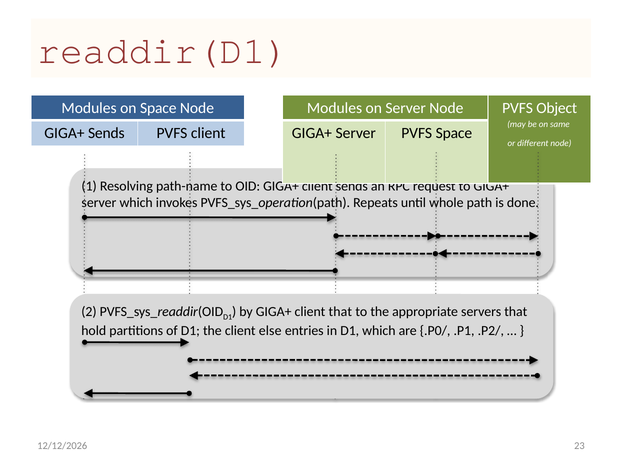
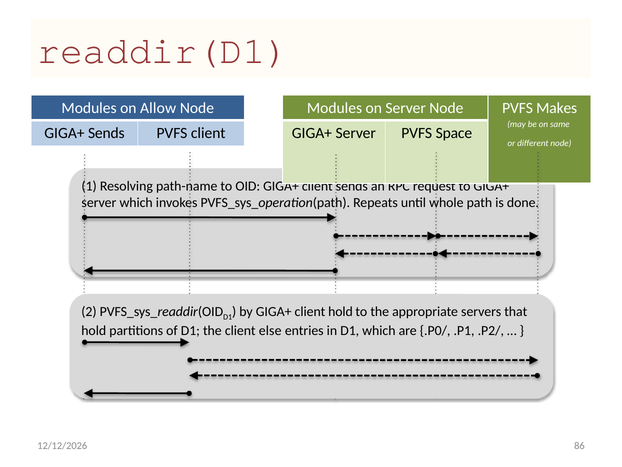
on Space: Space -> Allow (158, 108)
Object: Object -> Makes (557, 108)
client that: that -> hold (340, 311)
23: 23 -> 86 (579, 445)
